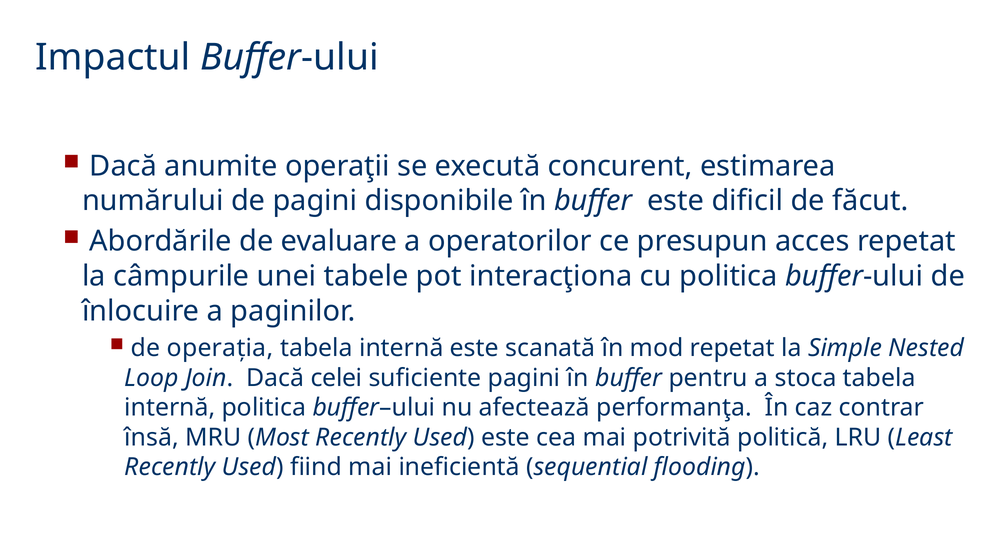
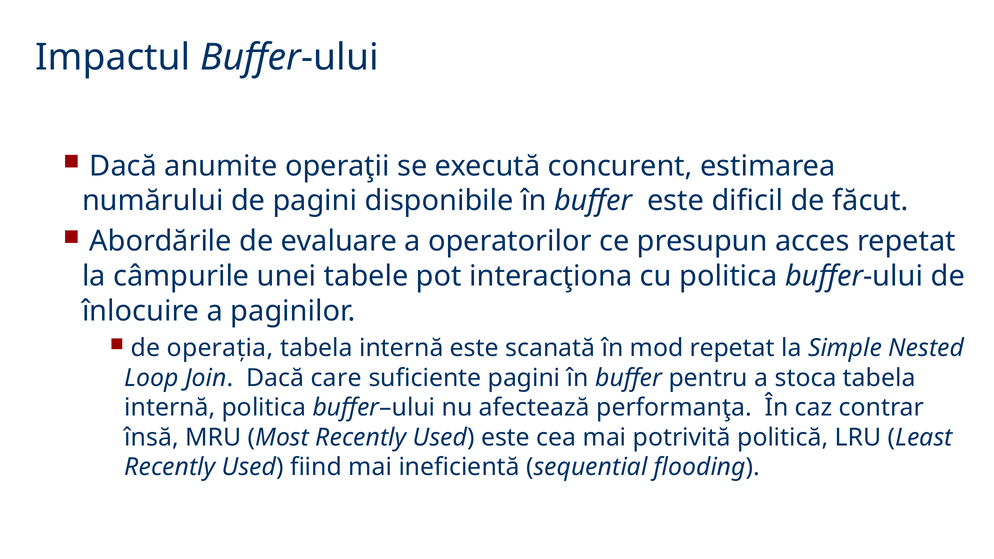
celei: celei -> care (336, 378)
